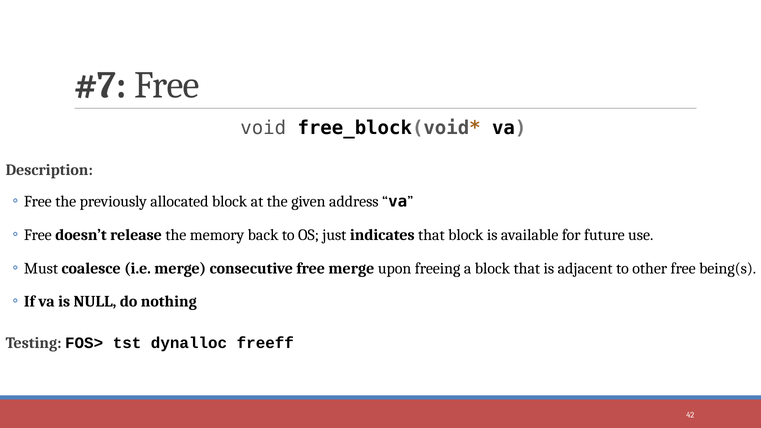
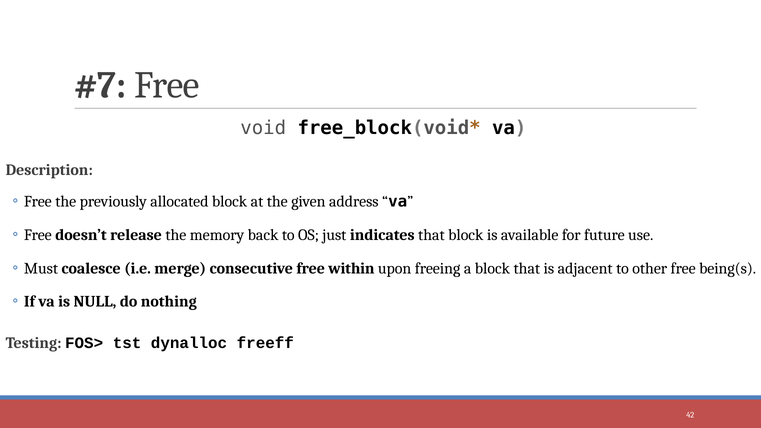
free merge: merge -> within (351, 268)
